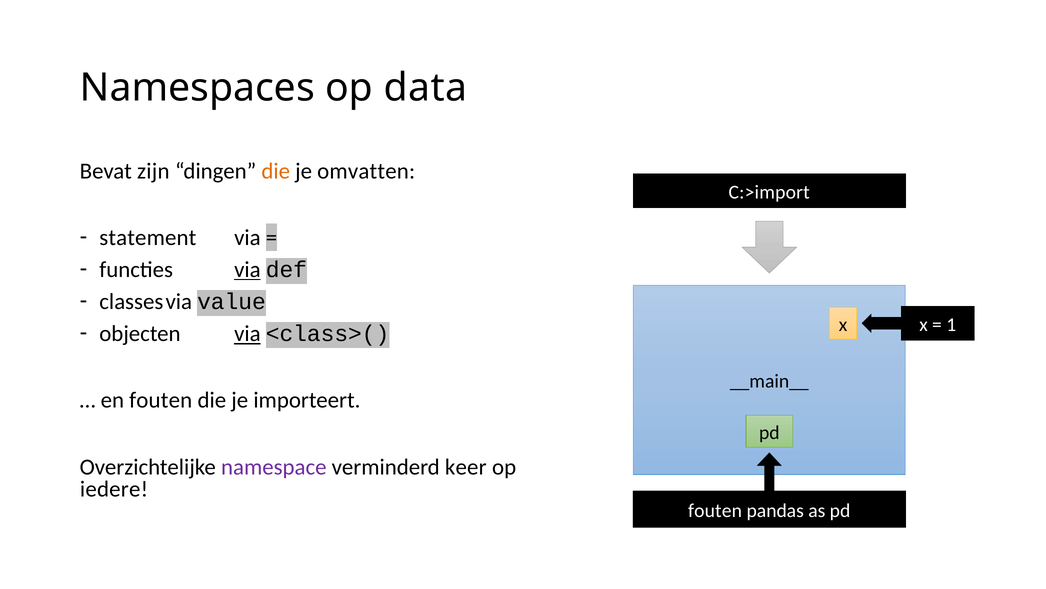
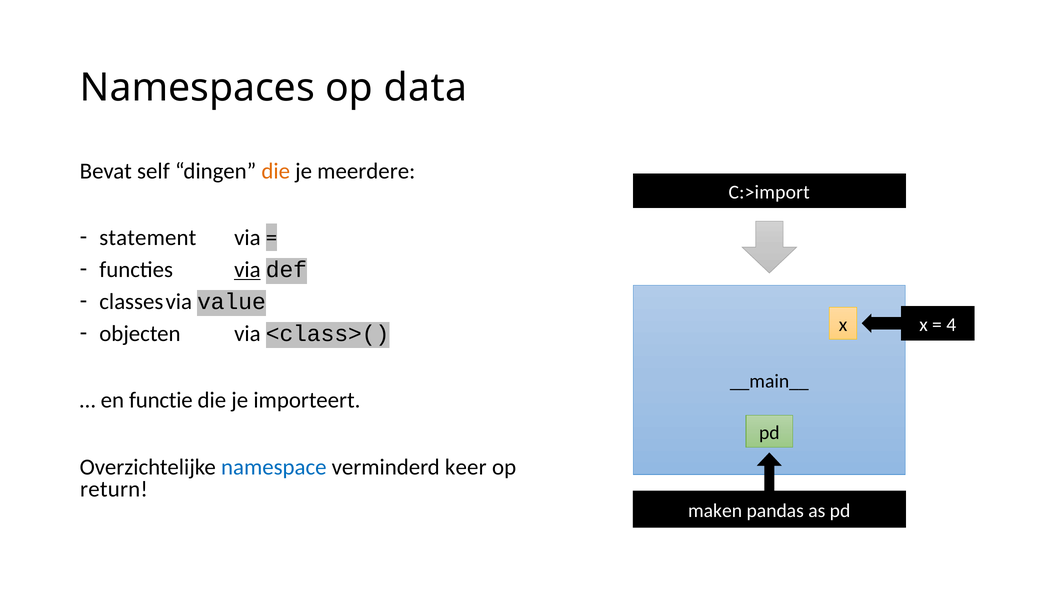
zijn: zijn -> self (153, 171)
omvatten: omvatten -> meerdere (366, 171)
1: 1 -> 4 (951, 324)
via underline: present -> none (247, 333)
en fouten: fouten -> functie (161, 400)
namespace colour: purple -> blue (274, 466)
iedere: iedere -> return (114, 489)
fouten: fouten -> maken (715, 510)
